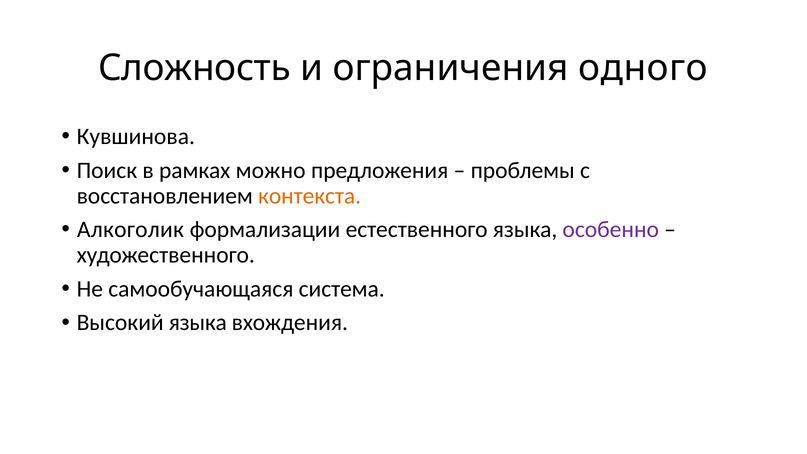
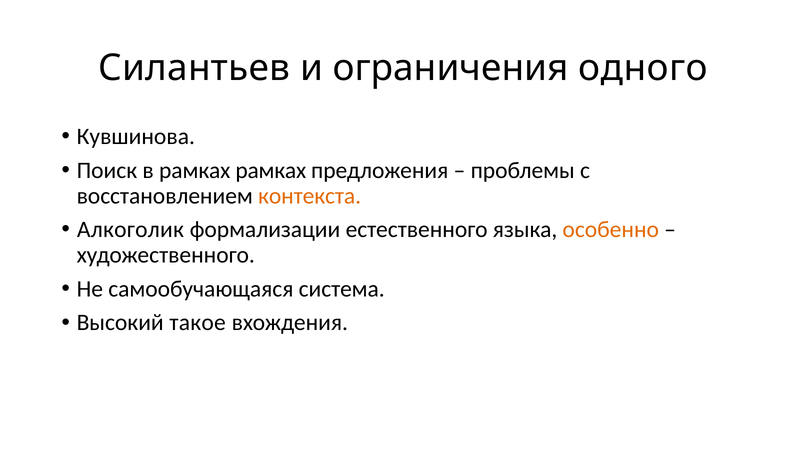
Сложность: Сложность -> Силантьев (194, 68)
рамках можно: можно -> рамках (271, 170)
особенно colour: purple -> orange (611, 230)
Высокий языка: языка -> такое (198, 323)
